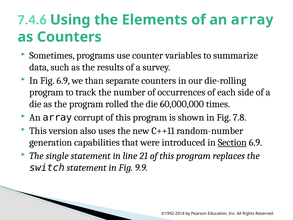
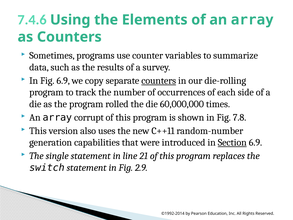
than: than -> copy (94, 81)
counters underline: none -> present (159, 81)
9.9: 9.9 -> 2.9 (141, 167)
